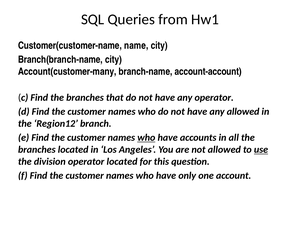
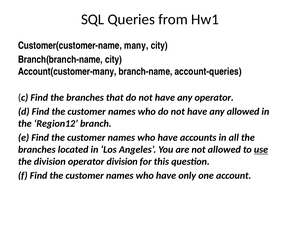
name: name -> many (136, 46)
account-account: account-account -> account-queries (208, 72)
who underline: present -> none (146, 138)
operator located: located -> division (122, 162)
